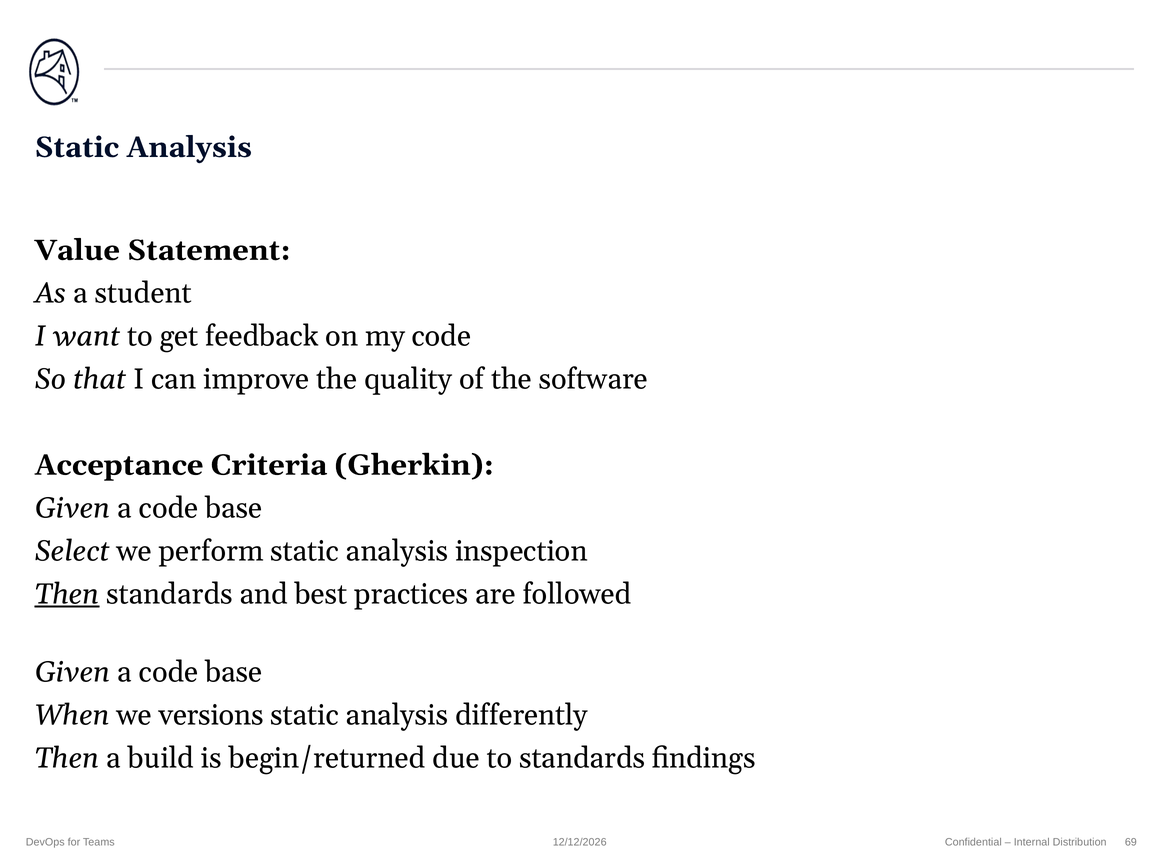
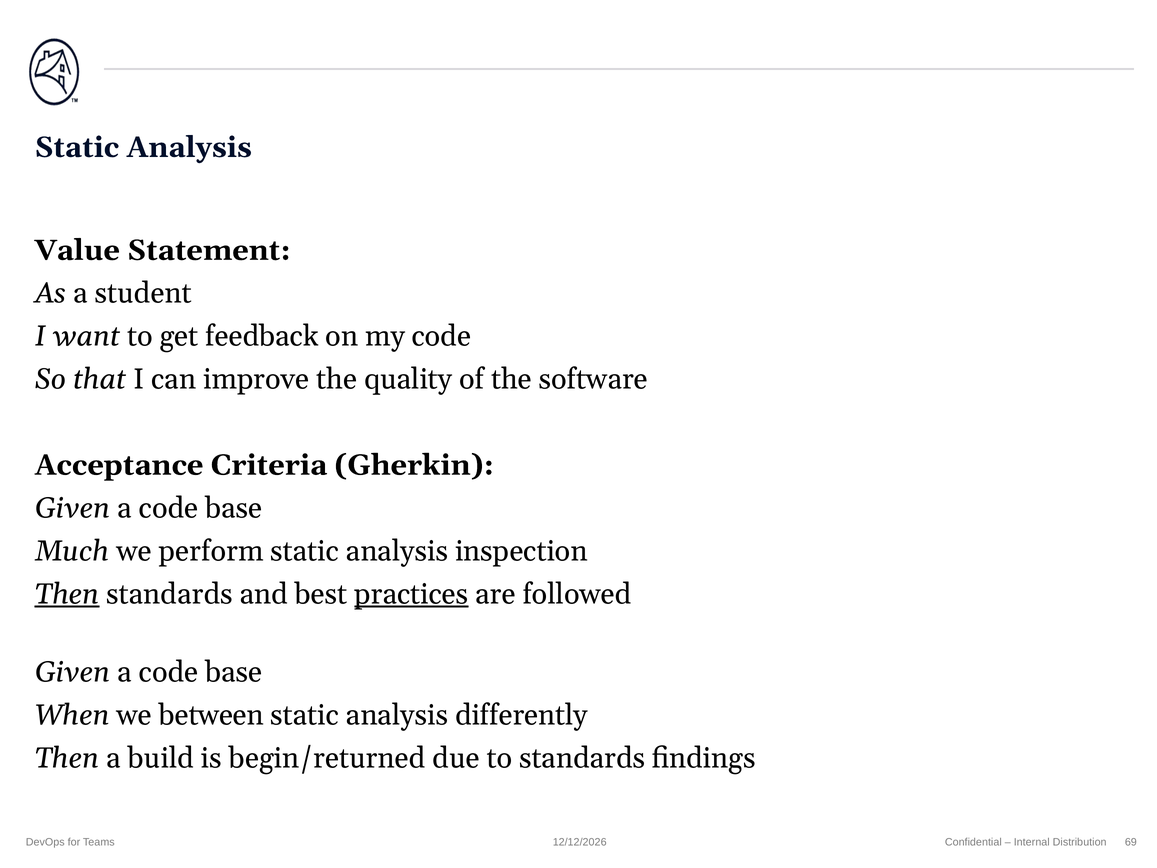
Select: Select -> Much (72, 551)
practices underline: none -> present (411, 594)
versions: versions -> between (211, 715)
